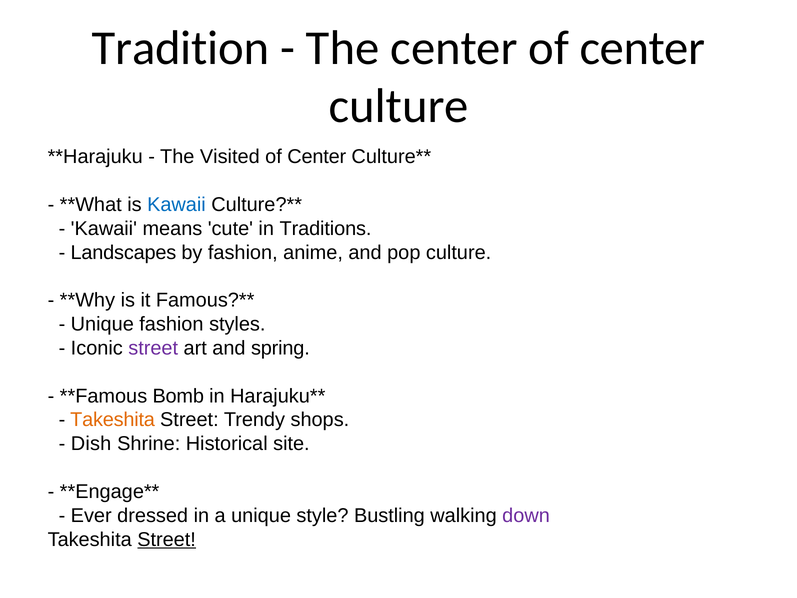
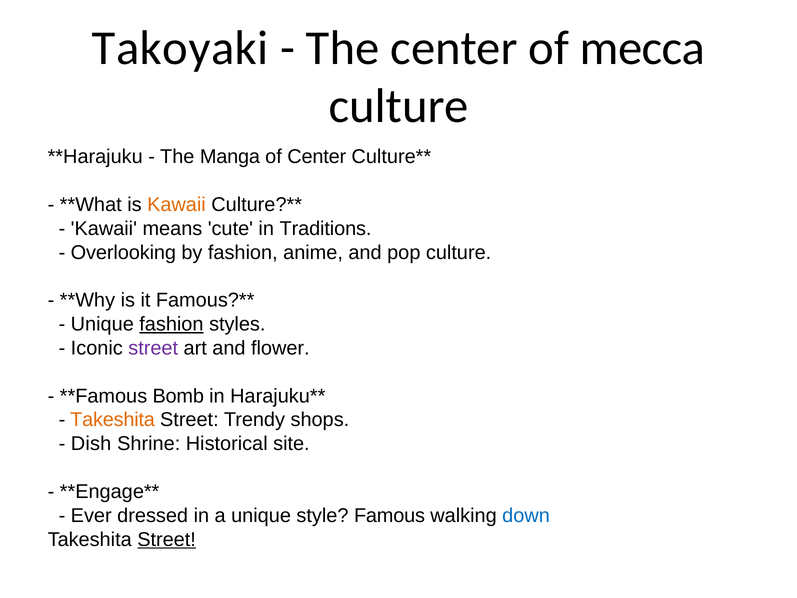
Tradition: Tradition -> Takoyaki (180, 48)
center of center: center -> mecca (642, 48)
Visited: Visited -> Manga (230, 157)
Kawaii colour: blue -> orange (176, 205)
Landscapes: Landscapes -> Overlooking (123, 252)
fashion underline: none -> present (171, 324)
spring: spring -> flower (280, 348)
Bustling: Bustling -> Famous (390, 515)
down colour: purple -> blue (526, 515)
